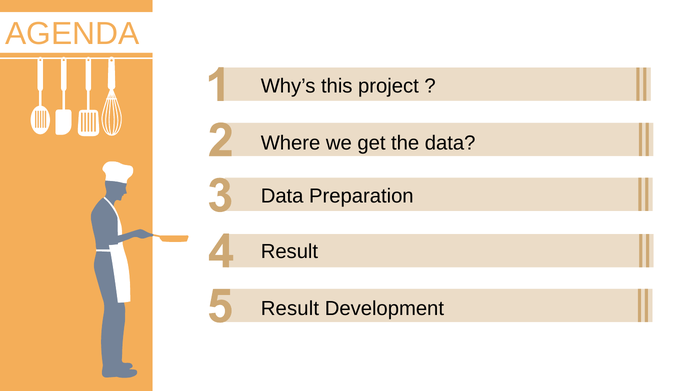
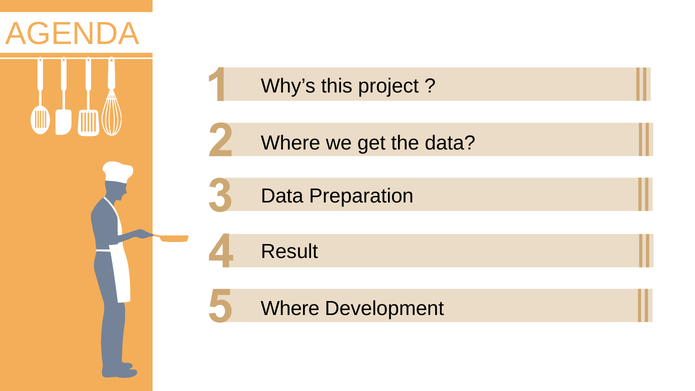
Result: Result -> Where (290, 308)
